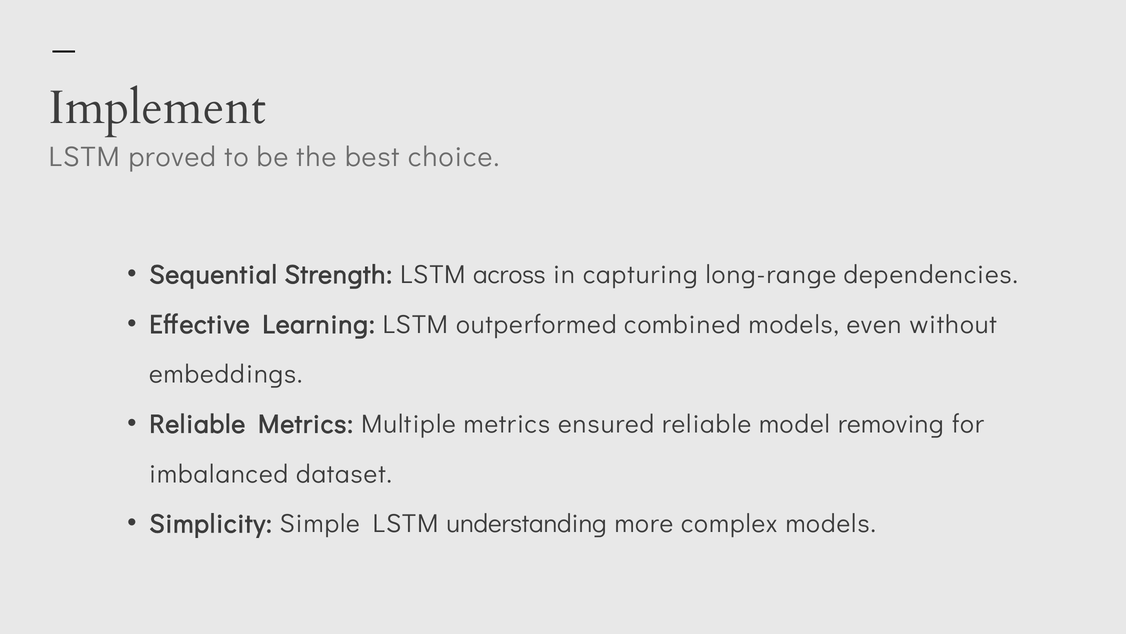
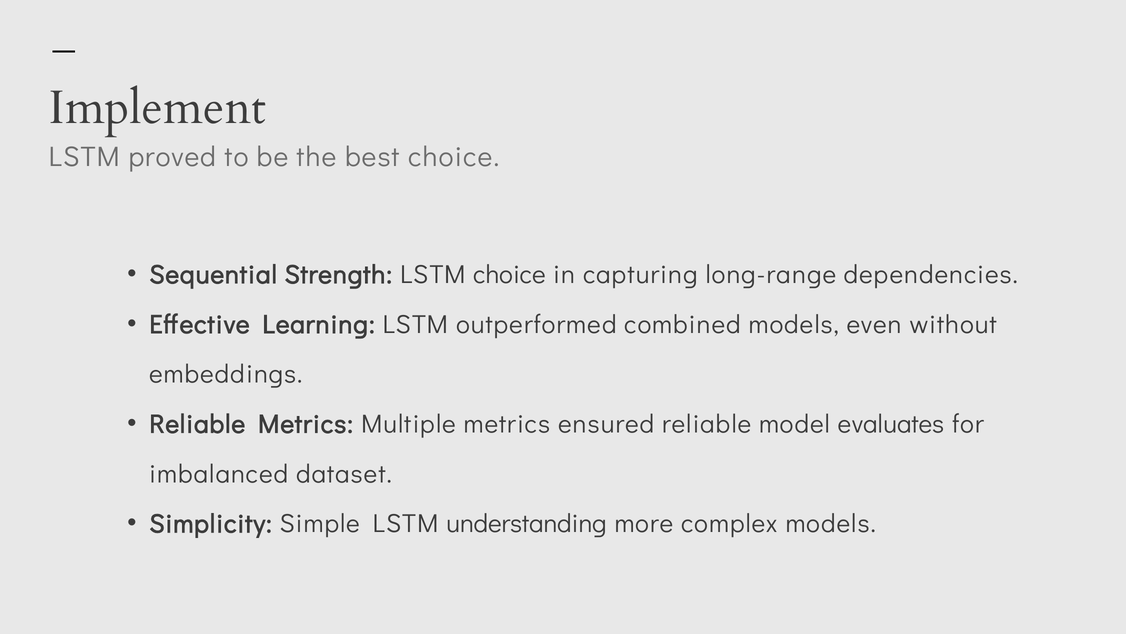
LSTM across: across -> choice (510, 274)
removing: removing -> evaluates (891, 424)
